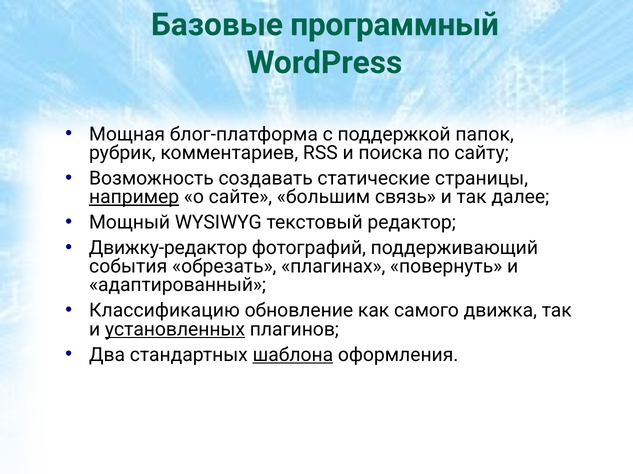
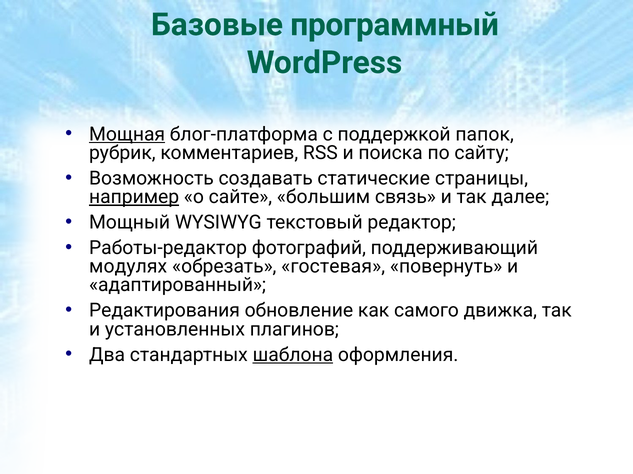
Мощная underline: none -> present (127, 134)
Движку-редактор: Движку-редактор -> Работы-редактор (168, 248)
события: события -> модулях (128, 267)
плагинах: плагинах -> гостевая (333, 267)
Классификацию: Классификацию -> Редактирования (165, 311)
установленных underline: present -> none (175, 330)
